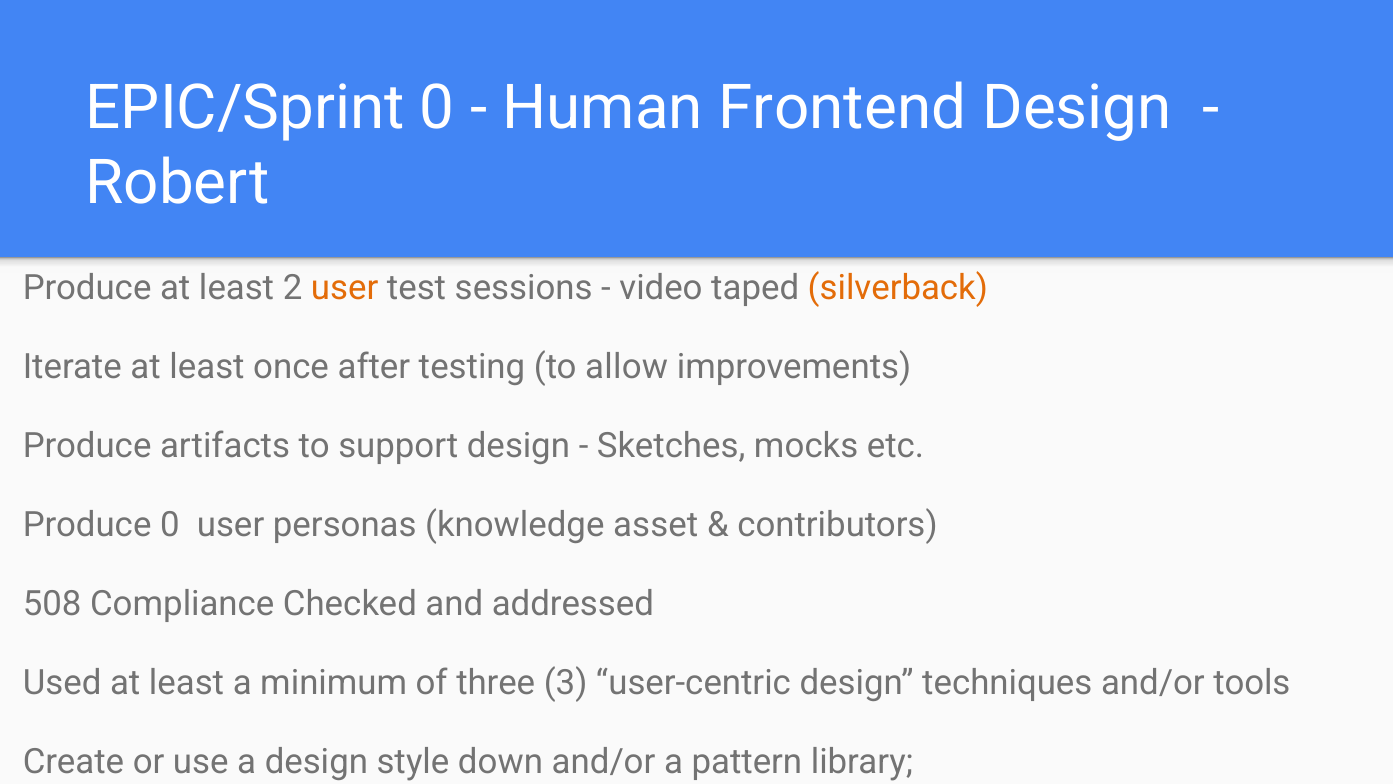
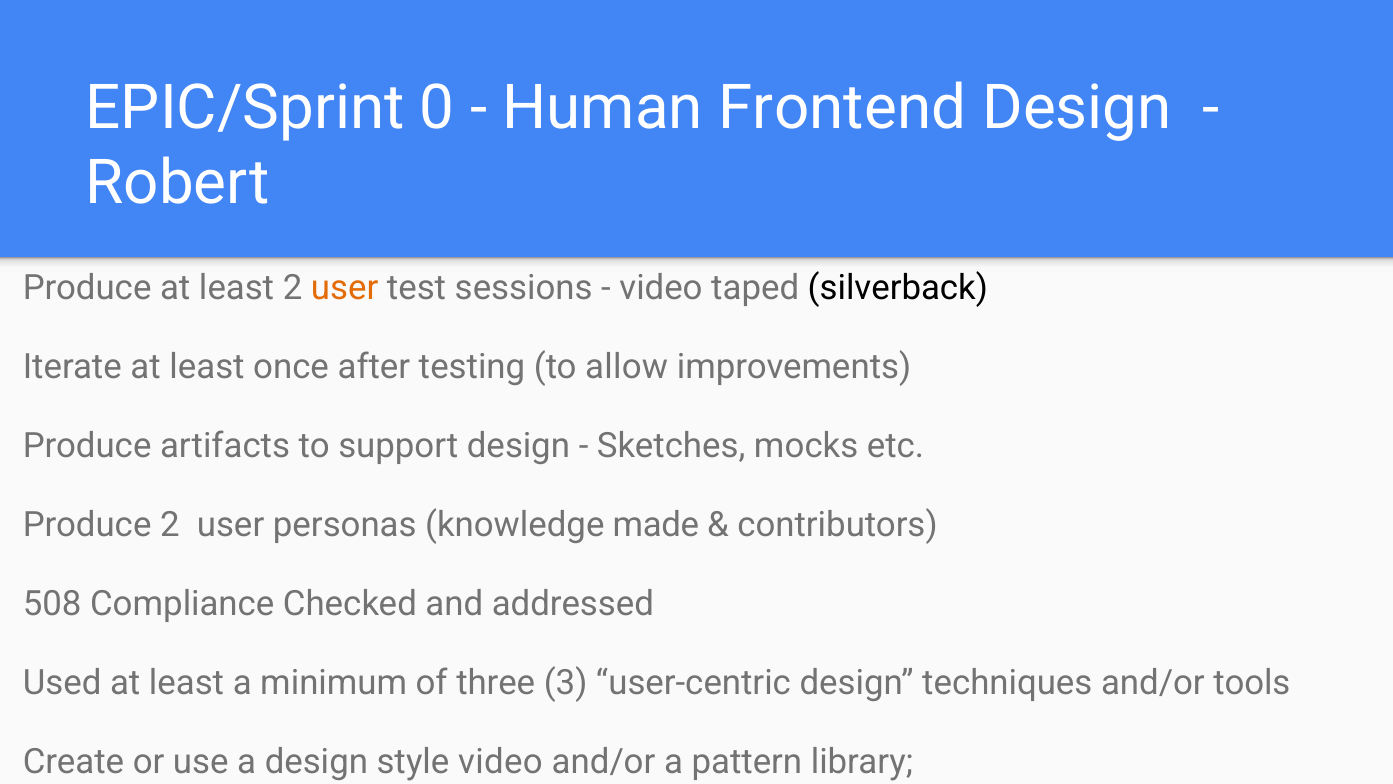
silverback colour: orange -> black (898, 287)
Produce 0: 0 -> 2 (170, 524)
asset: asset -> made (656, 524)
style down: down -> video (500, 761)
